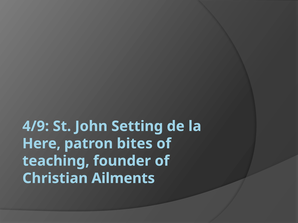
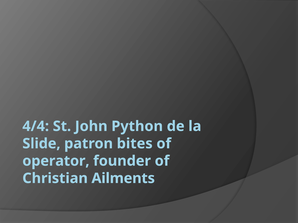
4/9: 4/9 -> 4/4 (36, 127)
Setting: Setting -> Python (137, 127)
Here: Here -> Slide (41, 144)
teaching: teaching -> operator (56, 161)
